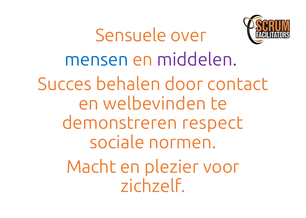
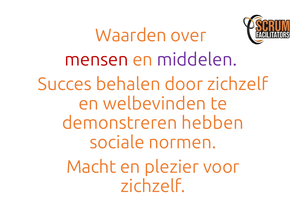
Sensuele: Sensuele -> Waarden (131, 35)
mensen colour: blue -> red (97, 60)
door contact: contact -> zichzelf (238, 84)
respect: respect -> hebben (213, 123)
